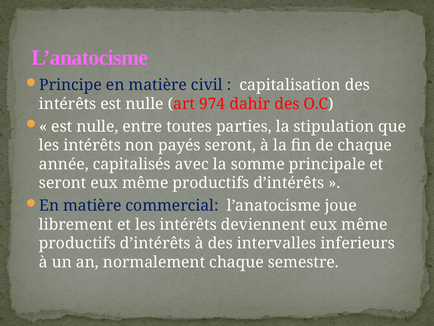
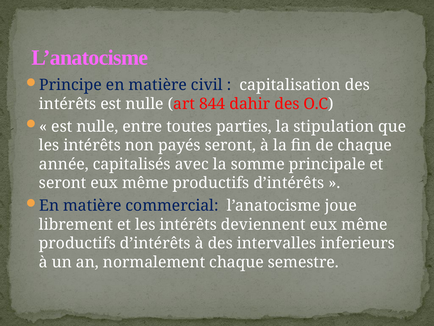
974: 974 -> 844 (212, 104)
